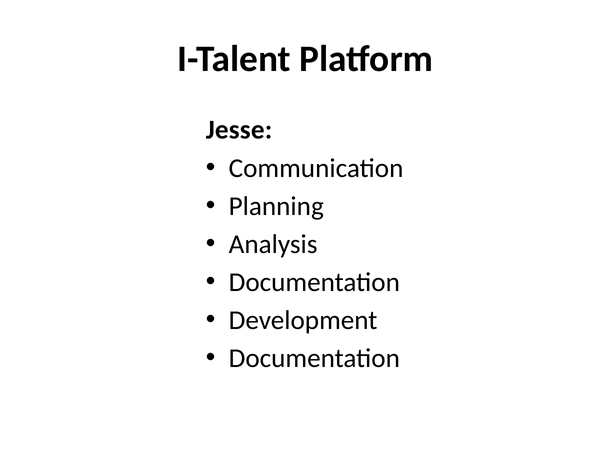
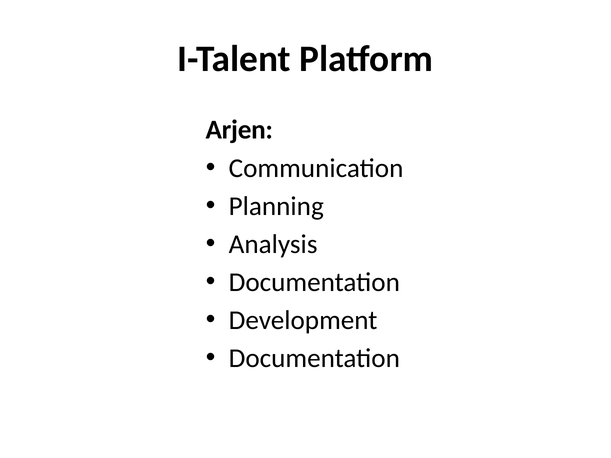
Jesse: Jesse -> Arjen (239, 130)
